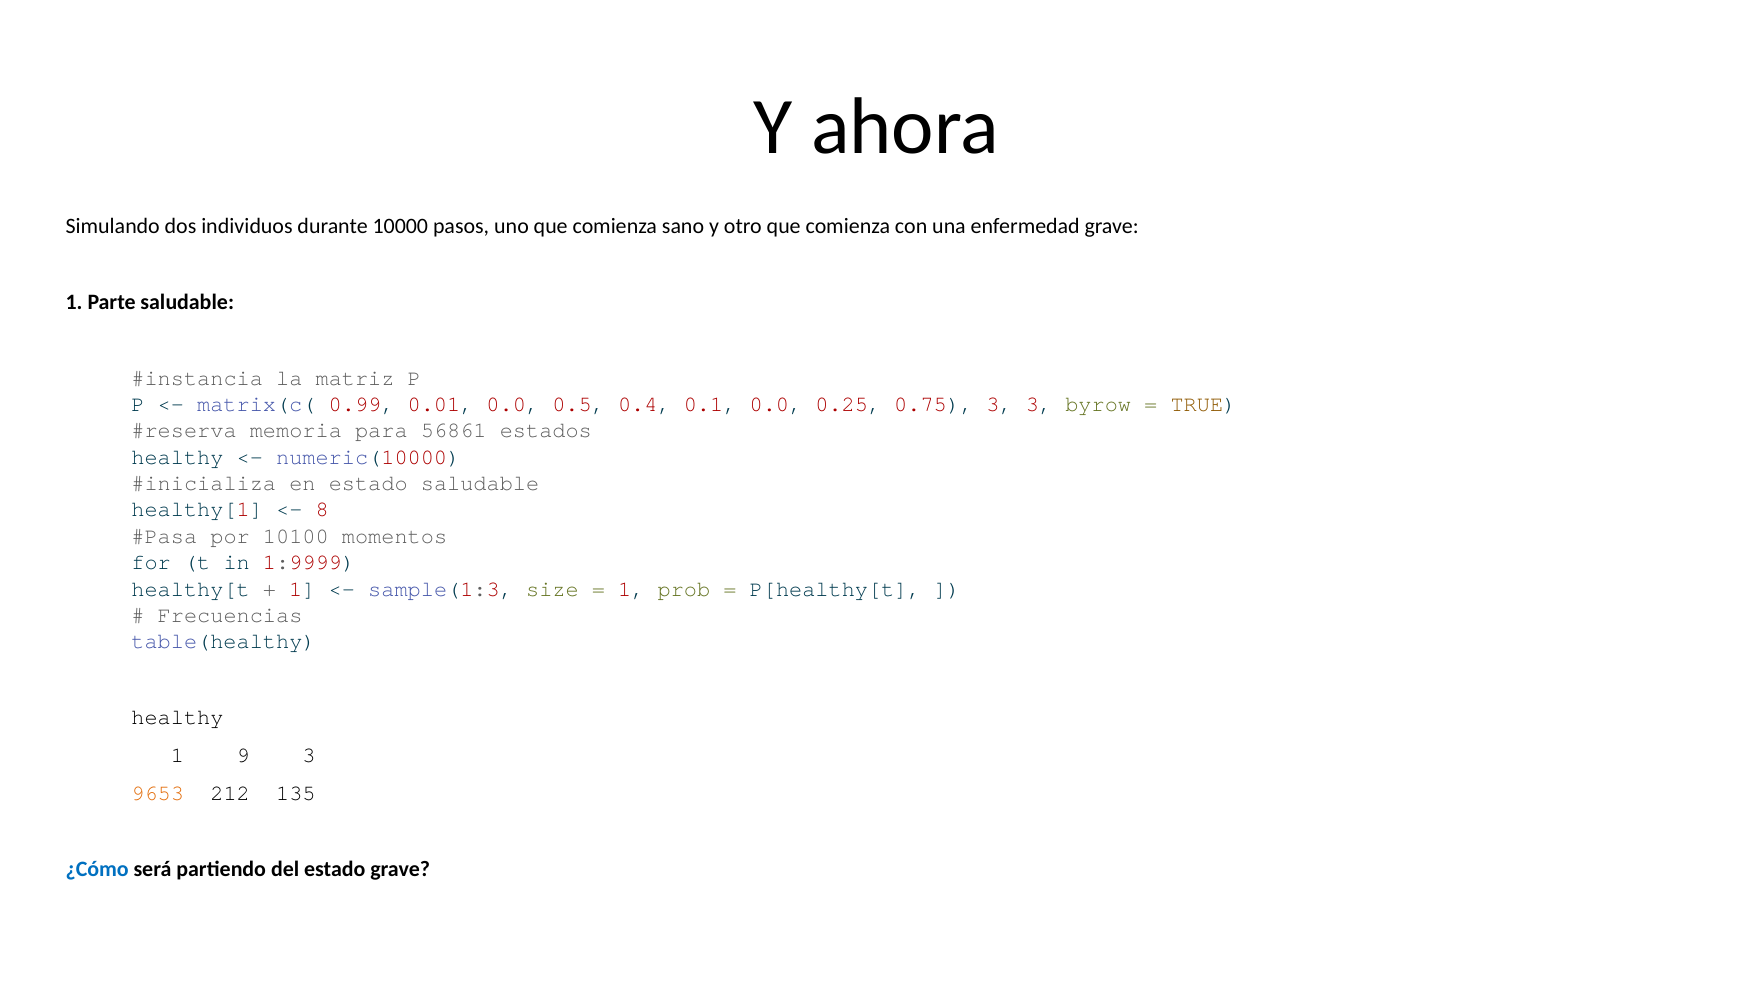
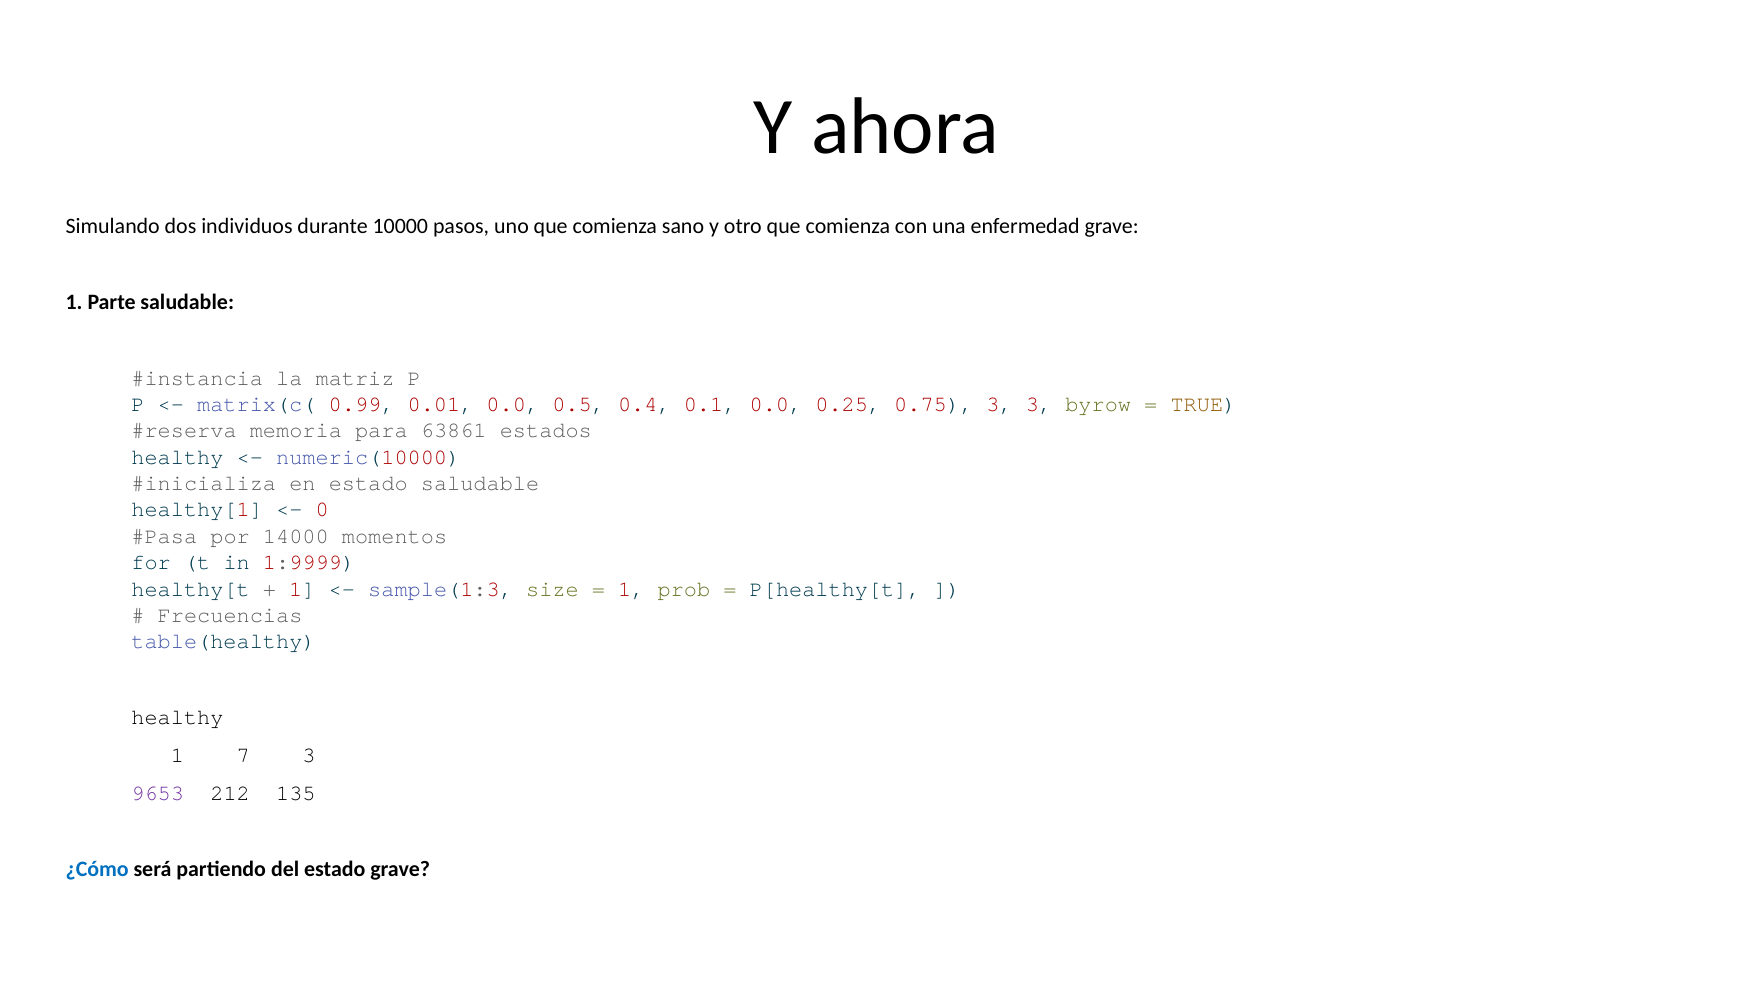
56861: 56861 -> 63861 (454, 431)
8: 8 -> 0 (322, 510)
10100: 10100 -> 14000 (296, 536)
9: 9 -> 7 (243, 756)
9653 colour: orange -> purple (158, 794)
